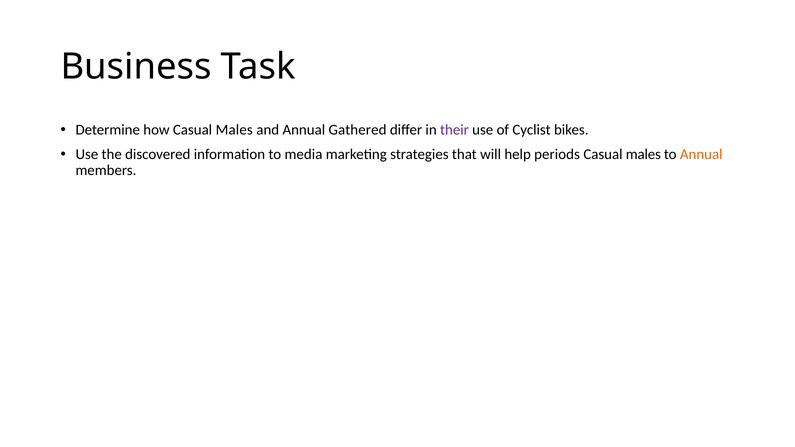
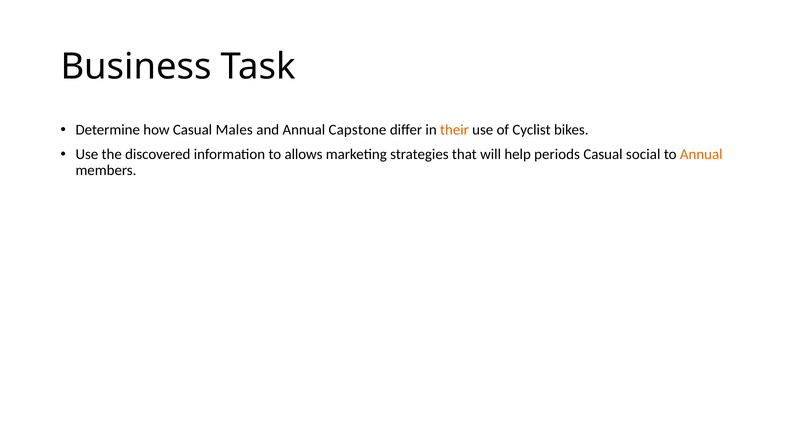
Gathered: Gathered -> Capstone (357, 130)
their colour: purple -> orange (454, 130)
media: media -> allows (304, 154)
males: males -> social (643, 154)
